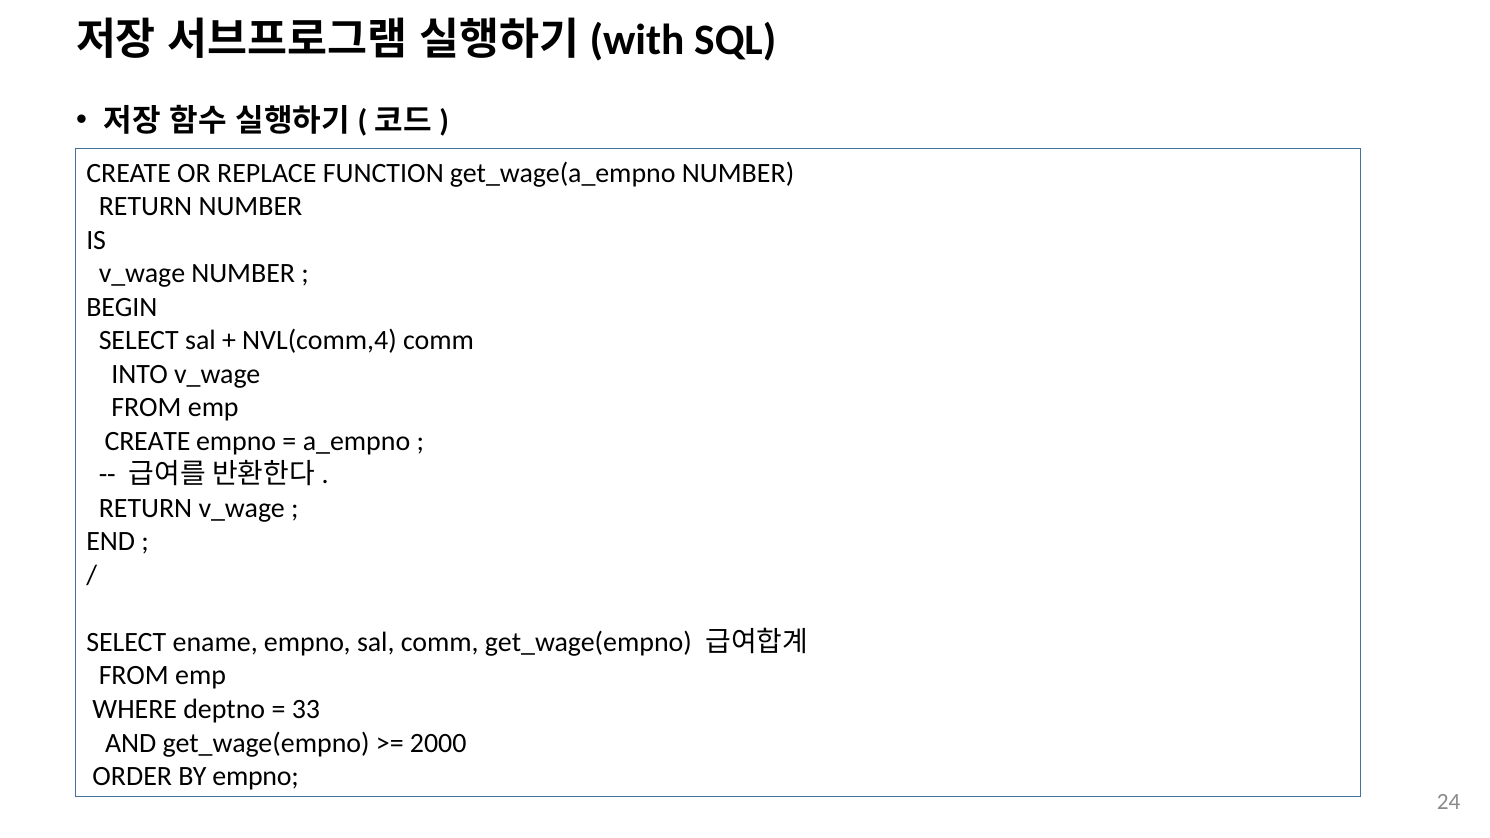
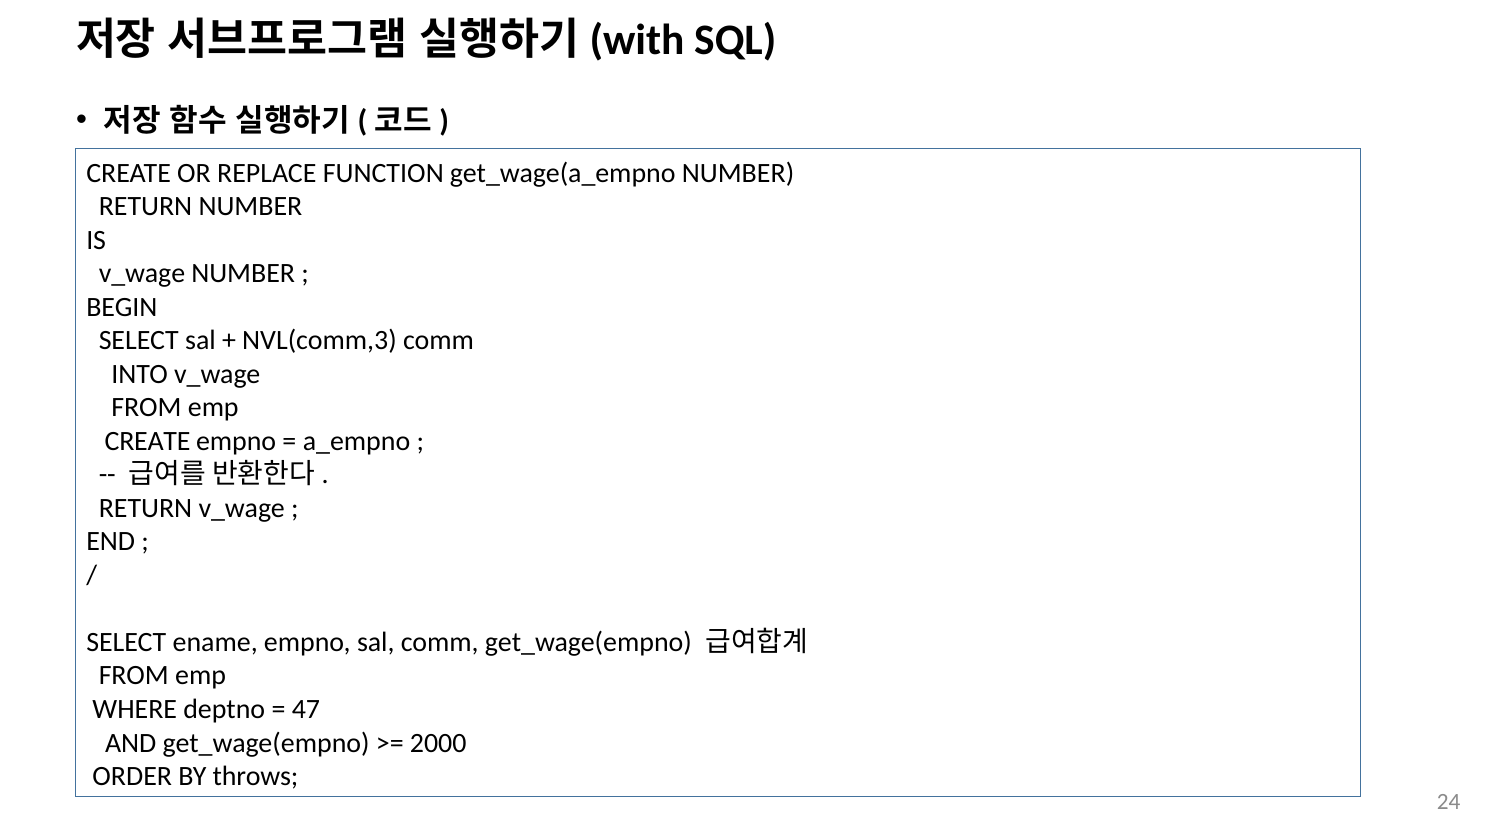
NVL(comm,4: NVL(comm,4 -> NVL(comm,3 (320, 341)
33: 33 -> 47 (306, 709)
BY empno: empno -> throws (256, 776)
